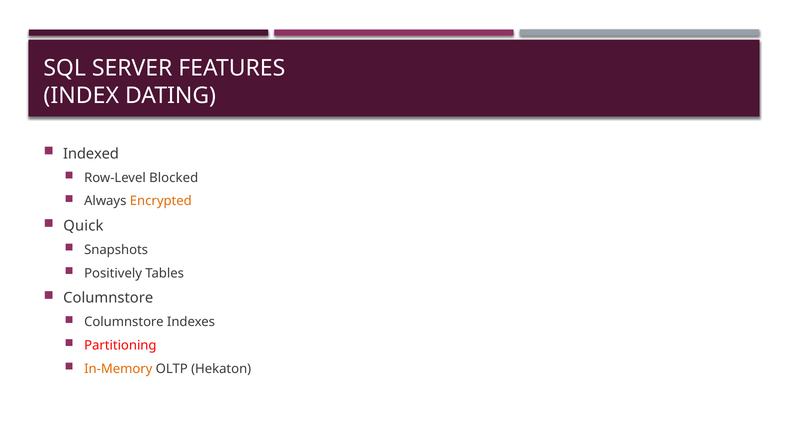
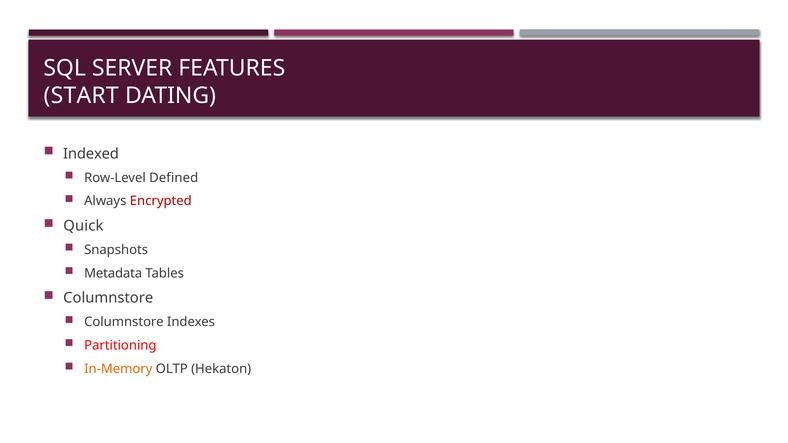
INDEX: INDEX -> START (81, 96)
Blocked: Blocked -> Defined (174, 178)
Encrypted colour: orange -> red (161, 201)
Positively: Positively -> Metadata (113, 273)
